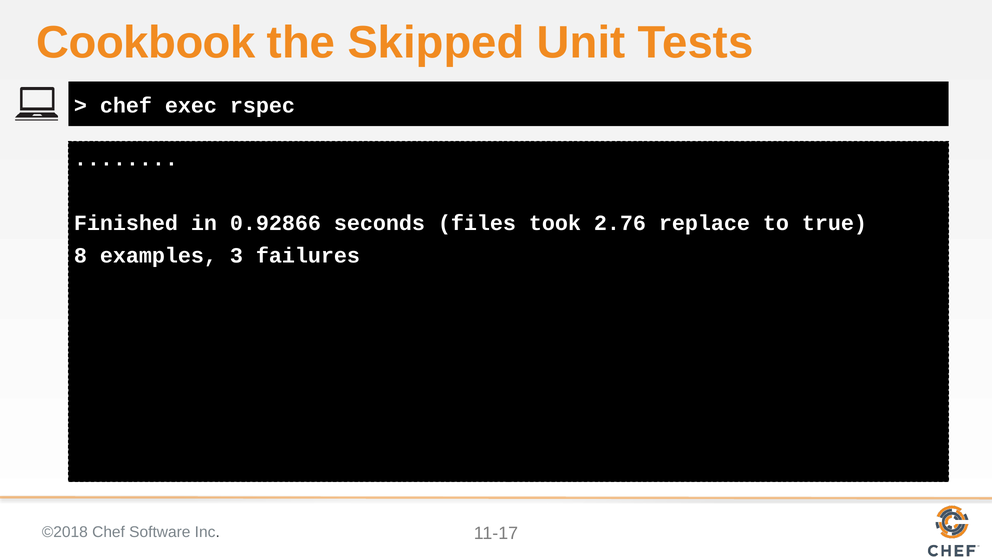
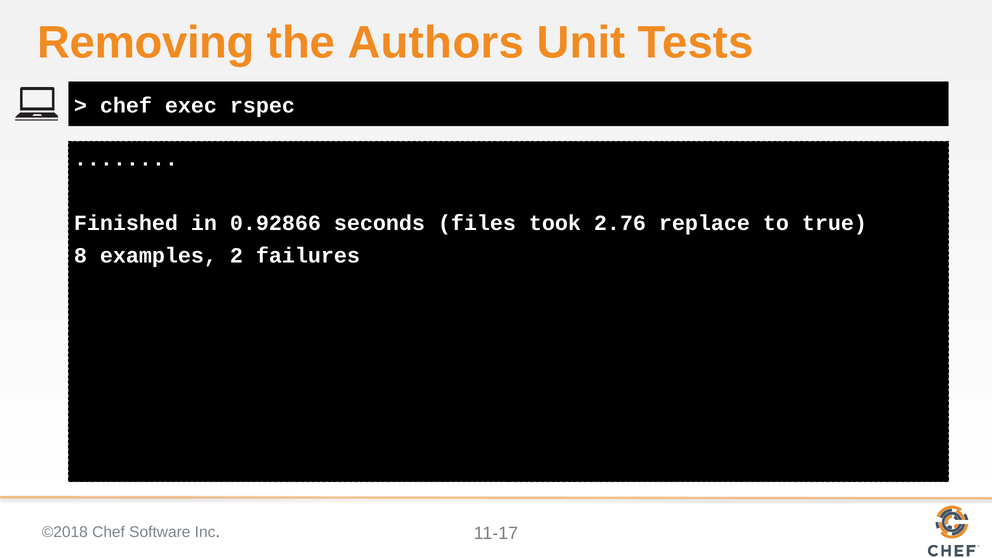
Cookbook: Cookbook -> Removing (146, 43)
Skipped: Skipped -> Authors (436, 43)
3: 3 -> 2 (236, 255)
